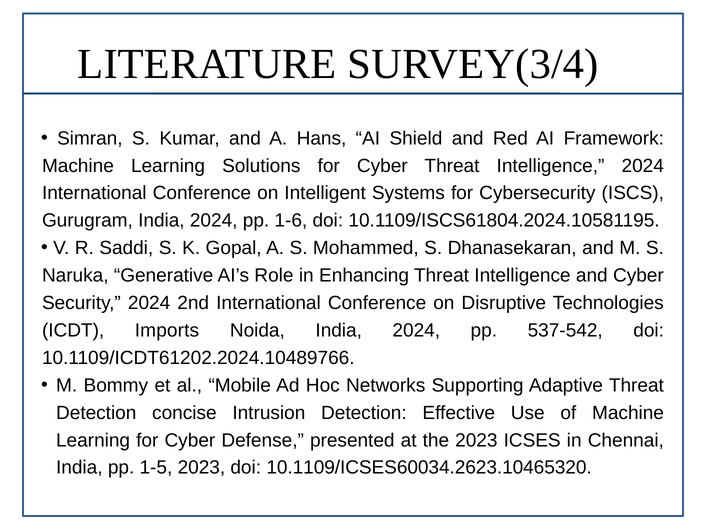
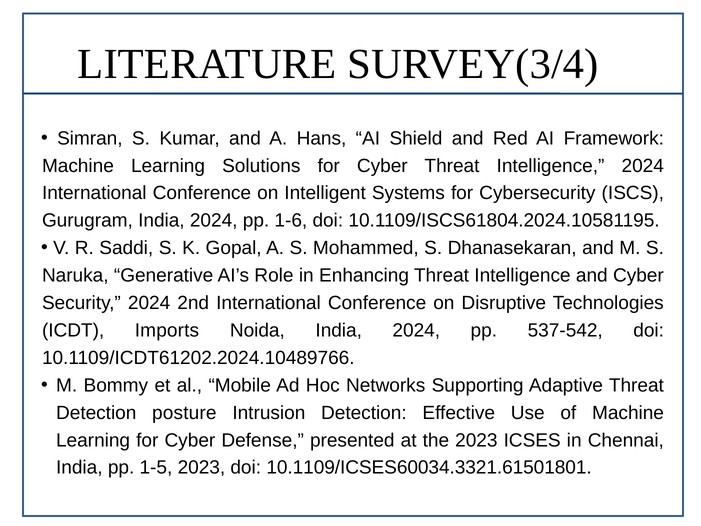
concise: concise -> posture (184, 413)
10.1109/ICSES60034.2623.10465320: 10.1109/ICSES60034.2623.10465320 -> 10.1109/ICSES60034.3321.61501801 (429, 467)
